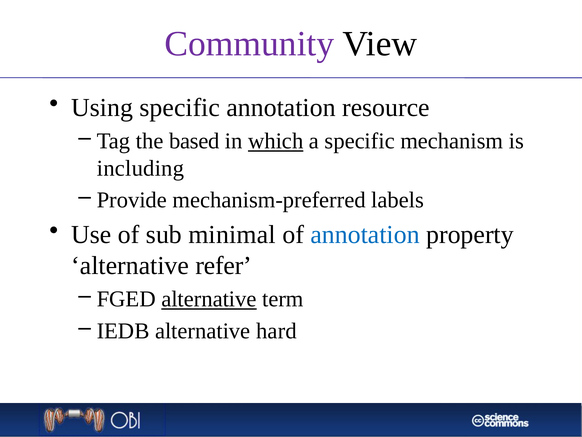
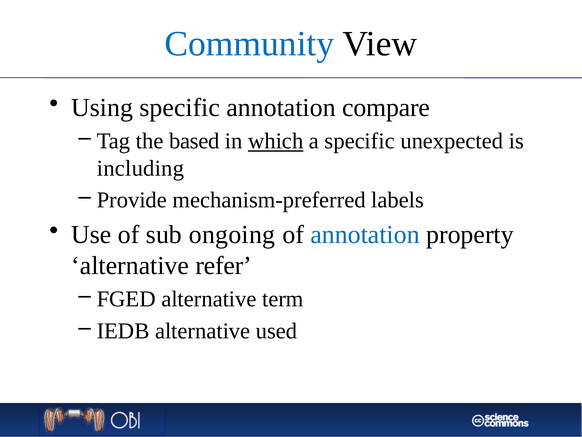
Community colour: purple -> blue (249, 44)
resource: resource -> compare (386, 108)
mechanism: mechanism -> unexpected (452, 141)
minimal: minimal -> ongoing (232, 234)
alternative underline: present -> none (209, 299)
hard: hard -> used (277, 331)
